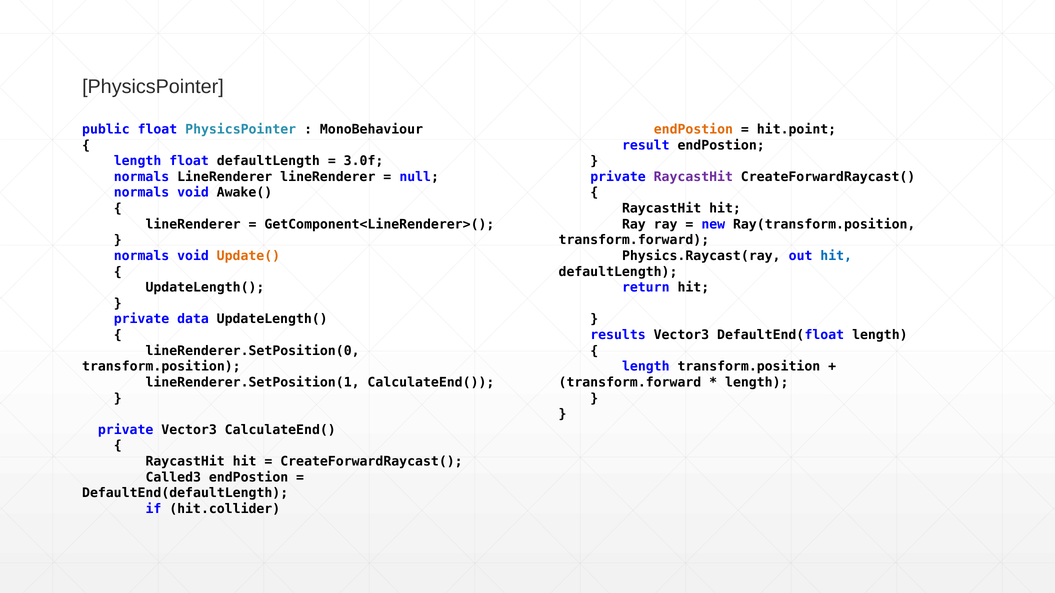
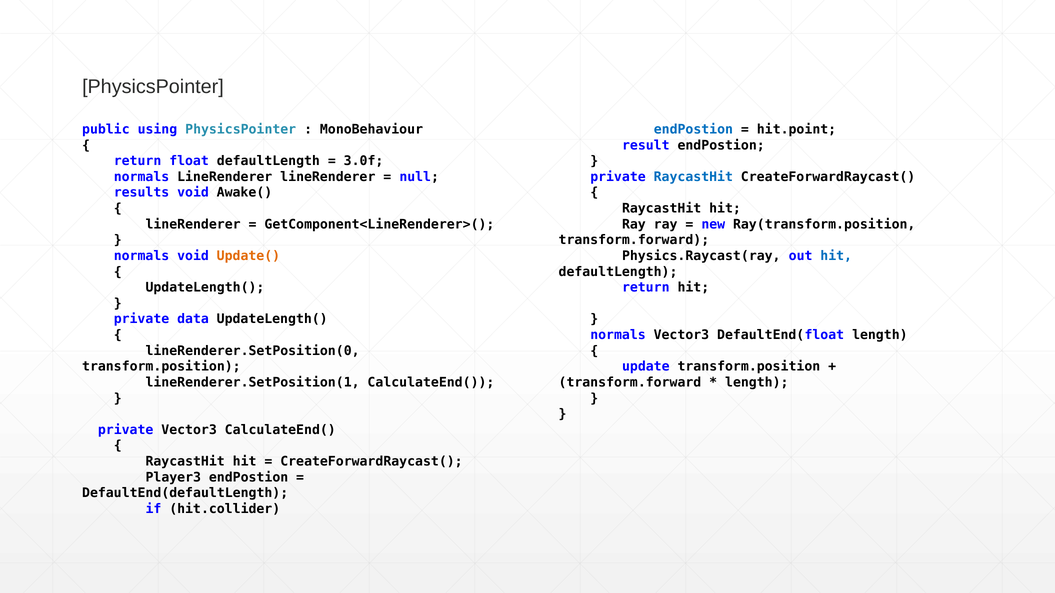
public float: float -> using (157, 129)
endPostion colour: orange -> blue (693, 129)
length: length -> return (138, 161)
RaycastHit colour: purple -> blue (693, 177)
normals: normals -> results (142, 193)
results: results -> normals (618, 335)
length: length -> update (646, 367)
Called3: Called3 -> Player3 (173, 478)
